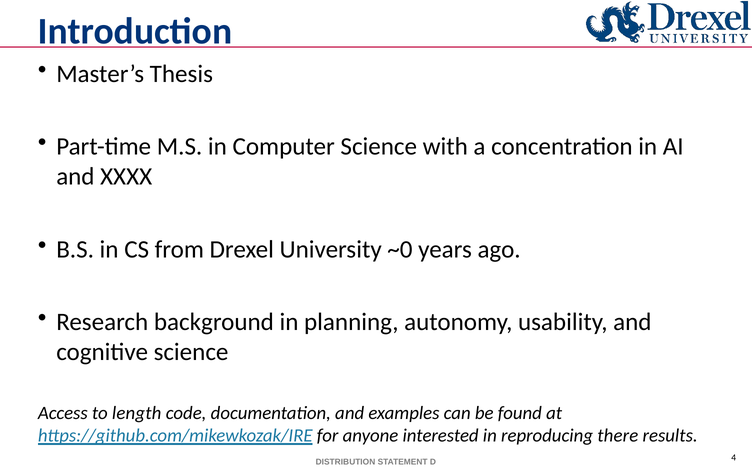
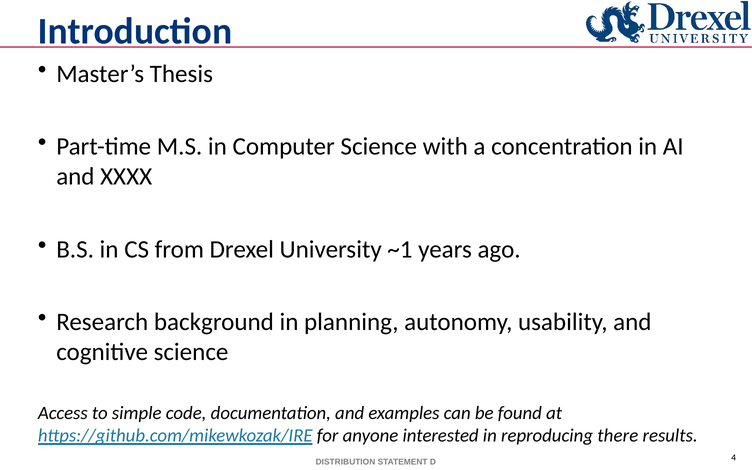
~0: ~0 -> ~1 (400, 249)
length: length -> simple (137, 413)
